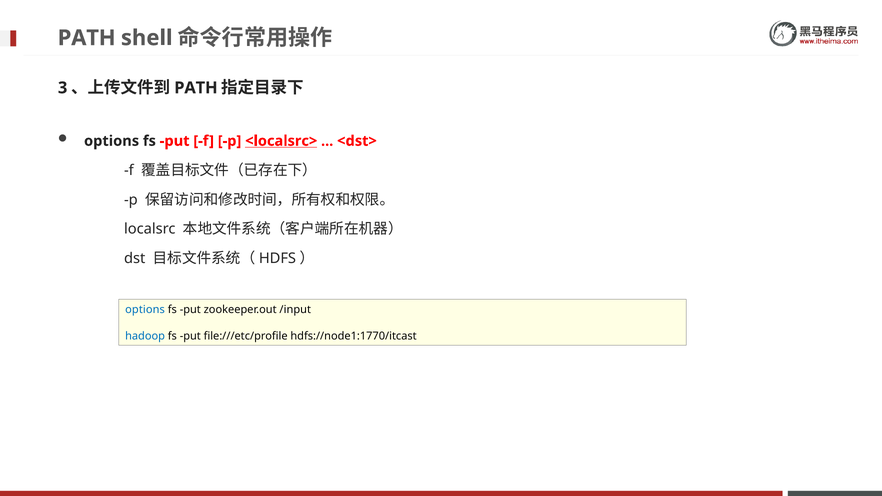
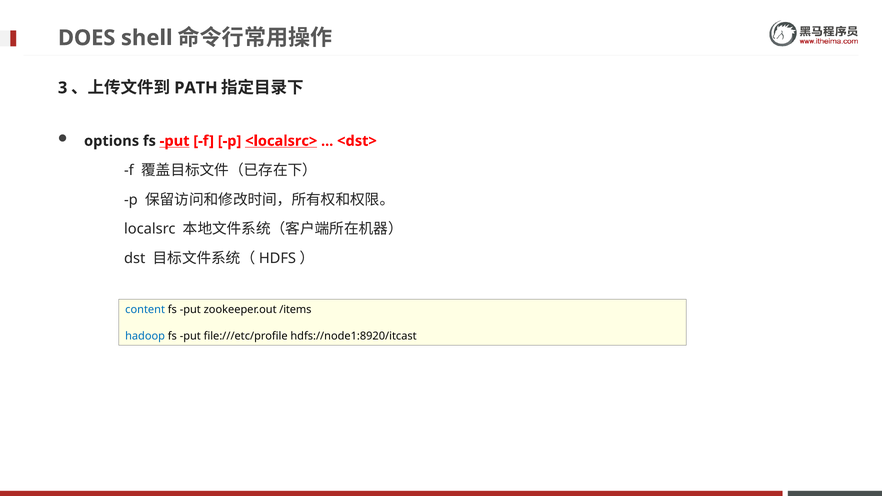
PATH: PATH -> DOES (87, 38)
put underline: none -> present (175, 141)
options: options -> content (145, 310)
/input: /input -> /items (295, 310)
hdfs://node1:1770/itcast: hdfs://node1:1770/itcast -> hdfs://node1:8920/itcast (354, 336)
